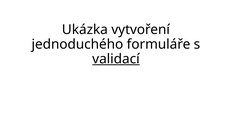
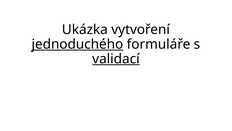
jednoduchého underline: none -> present (77, 44)
